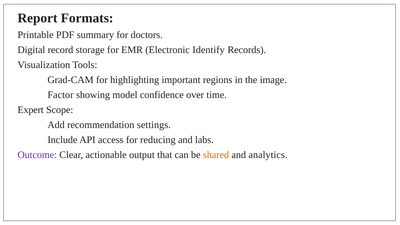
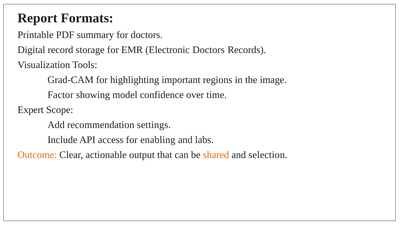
Electronic Identify: Identify -> Doctors (209, 50)
reducing: reducing -> enabling (158, 140)
Outcome colour: purple -> orange (37, 155)
analytics: analytics -> selection (268, 155)
